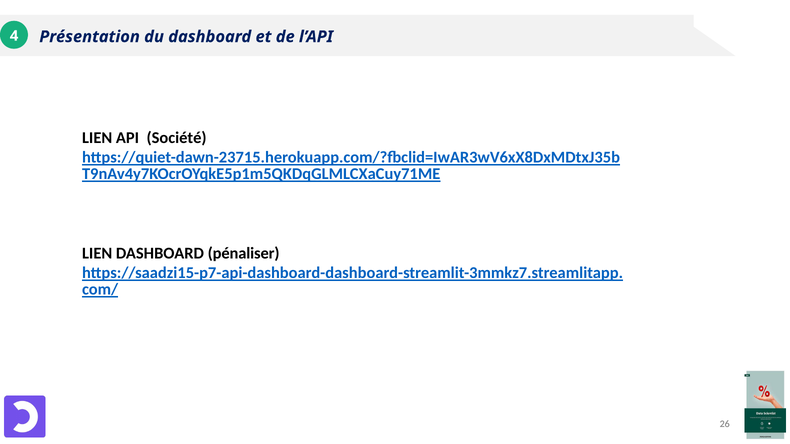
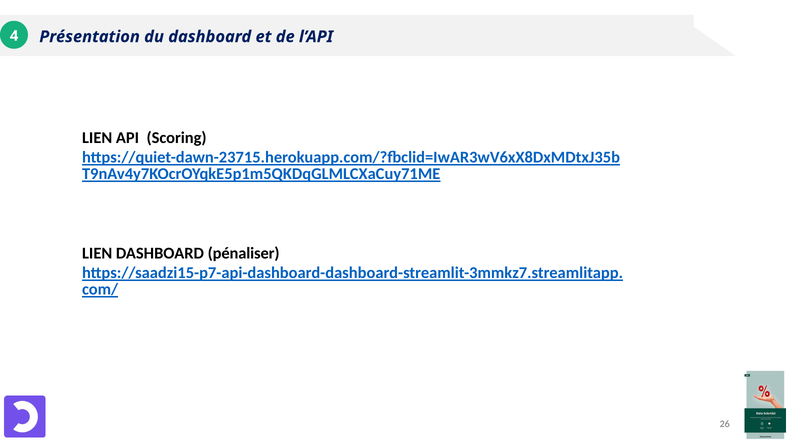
Société: Société -> Scoring (177, 138)
